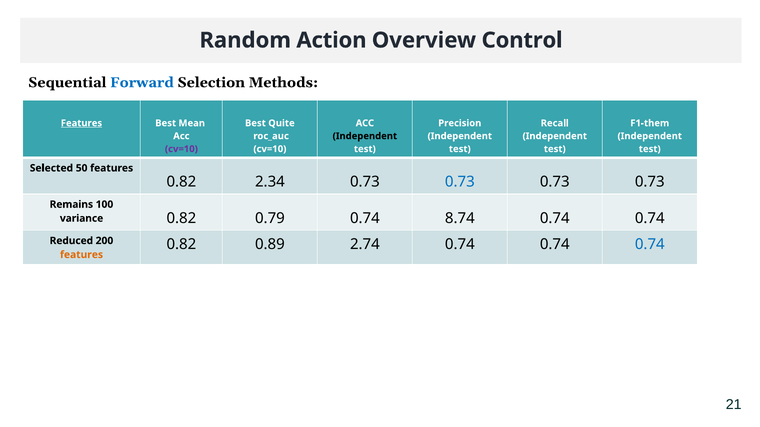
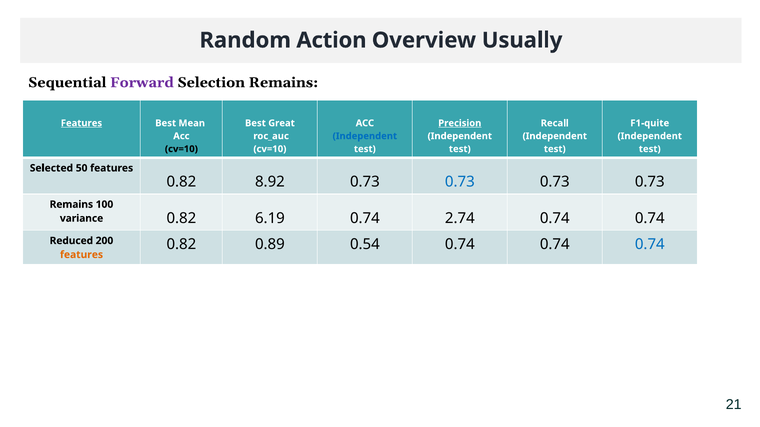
Control: Control -> Usually (522, 40)
Forward colour: blue -> purple (142, 83)
Selection Methods: Methods -> Remains (283, 83)
Quite: Quite -> Great (282, 123)
Precision underline: none -> present (460, 123)
F1-them: F1-them -> F1-quite (650, 123)
Independent colour: black -> blue (365, 136)
cv=10 colour: purple -> black (181, 149)
2.34: 2.34 -> 8.92 (270, 182)
0.79: 0.79 -> 6.19 (270, 218)
8.74: 8.74 -> 2.74 (460, 218)
2.74: 2.74 -> 0.54 (365, 245)
